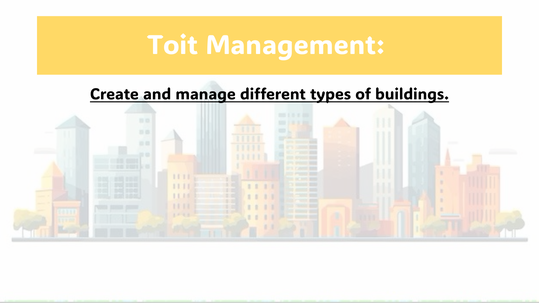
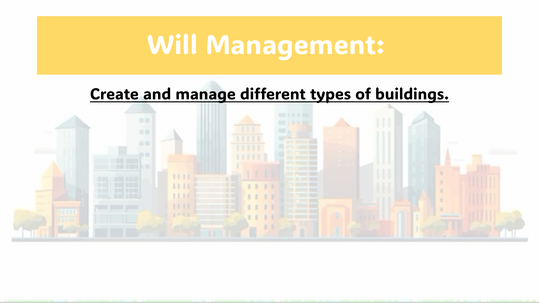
Toit: Toit -> Will (172, 45)
